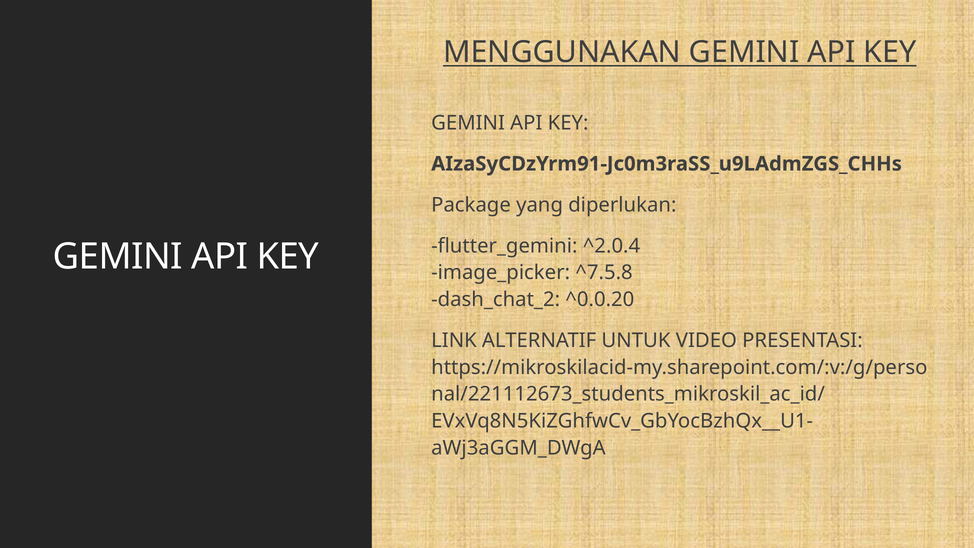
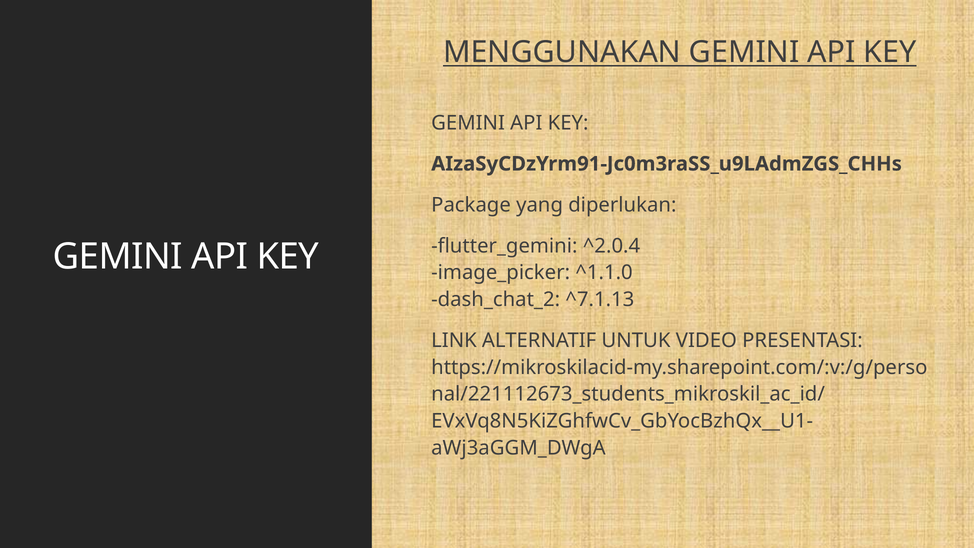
^7.5.8: ^7.5.8 -> ^1.1.0 (604, 273)
^0.0.20: ^0.0.20 -> ^7.1.13 (600, 299)
